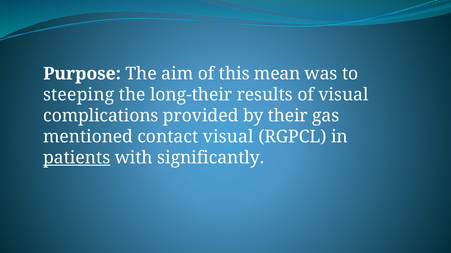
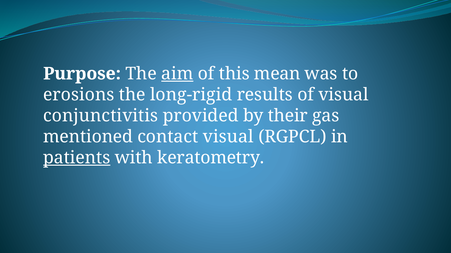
aim underline: none -> present (177, 74)
steeping: steeping -> erosions (79, 95)
long-their: long-their -> long-rigid (191, 95)
complications: complications -> conjunctivitis (101, 116)
significantly: significantly -> keratometry (211, 158)
